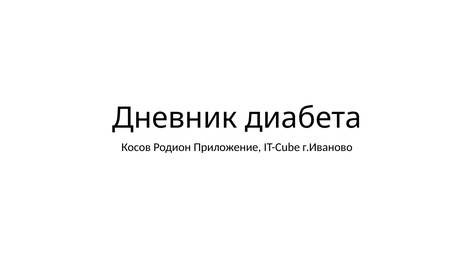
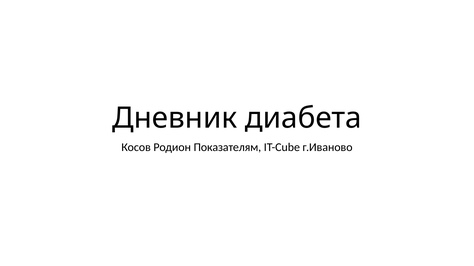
Приложение: Приложение -> Показателям (227, 147)
